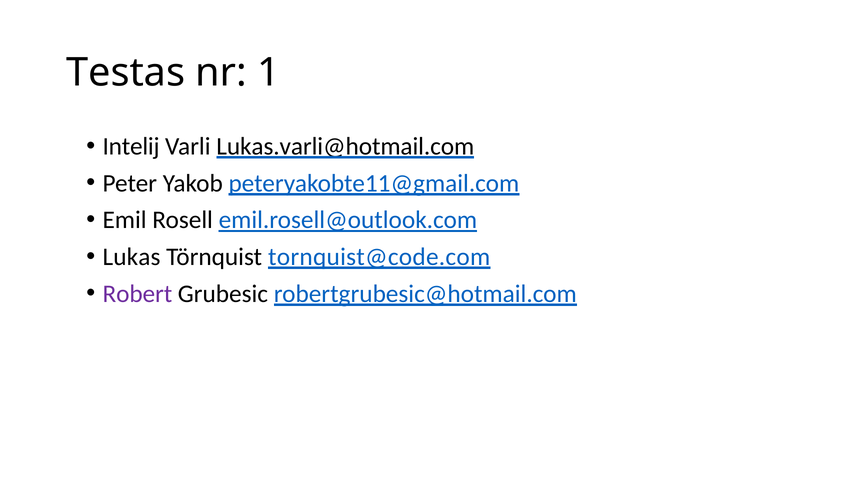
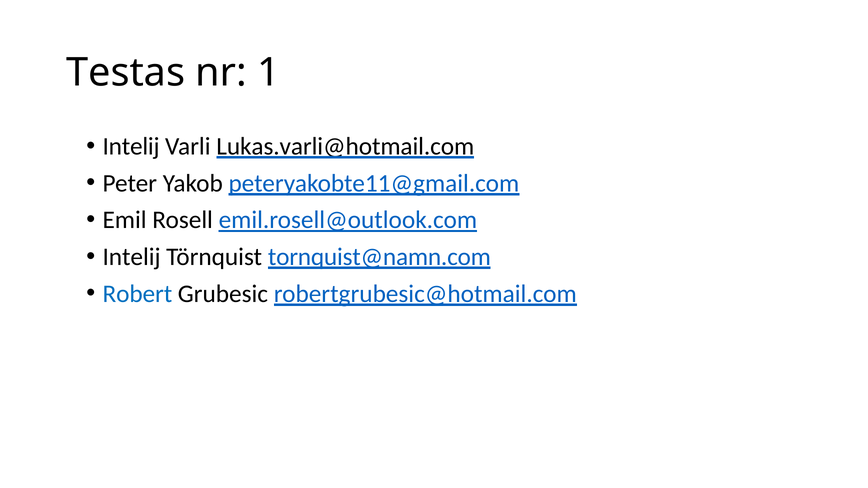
Lukas: Lukas -> Intelij (132, 257)
tornquist@code.com: tornquist@code.com -> tornquist@namn.com (379, 257)
Robert colour: purple -> blue (137, 294)
